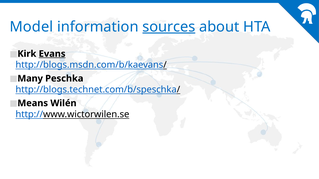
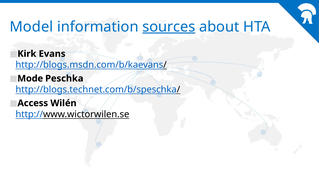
Evans underline: present -> none (52, 54)
Many: Many -> Mode (30, 79)
Means: Means -> Access (33, 103)
